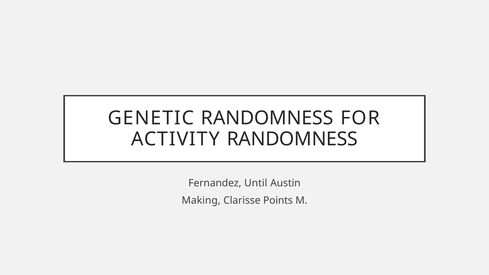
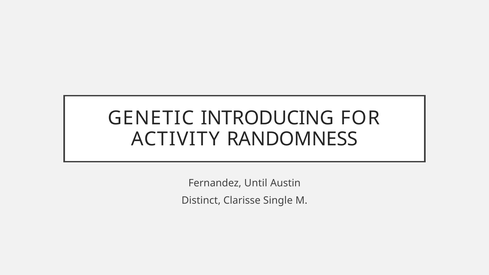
GENETIC RANDOMNESS: RANDOMNESS -> INTRODUCING (267, 118)
Making: Making -> Distinct (201, 201)
Points: Points -> Single (278, 201)
